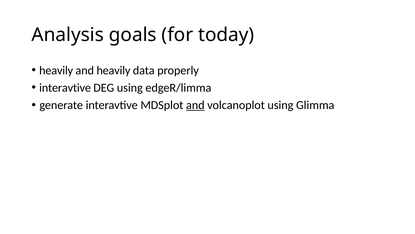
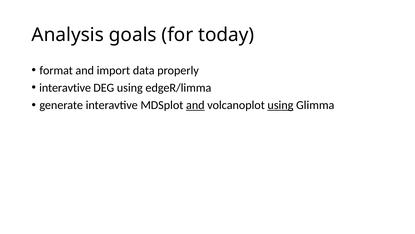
heavily: heavily -> format (56, 70)
and heavily: heavily -> import (113, 70)
using underline: none -> present (280, 105)
